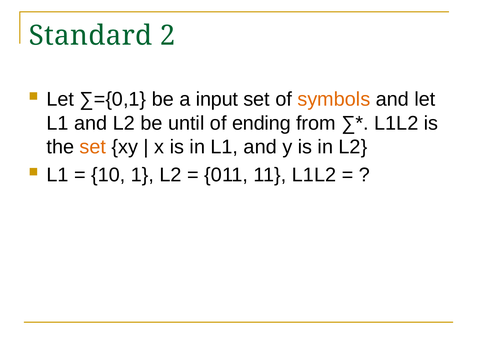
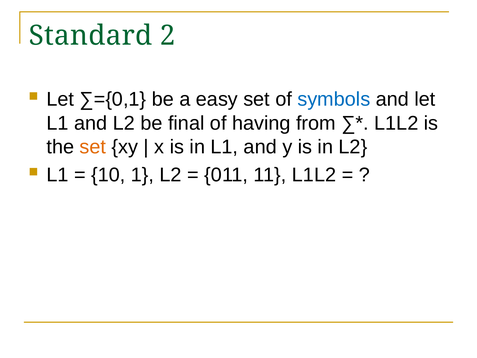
input: input -> easy (217, 99)
symbols colour: orange -> blue (334, 99)
until: until -> final (186, 123)
ending: ending -> having (261, 123)
